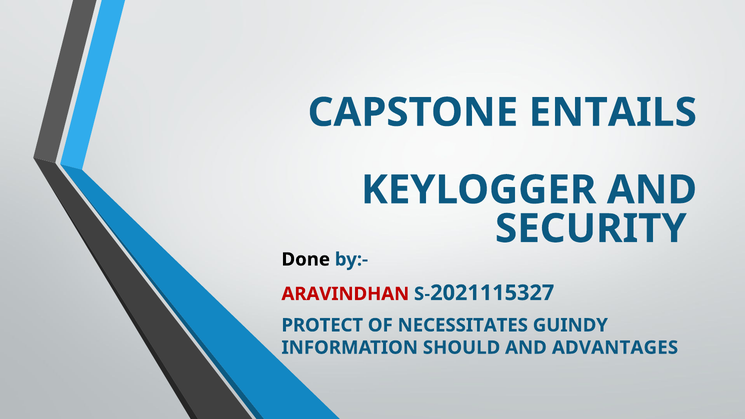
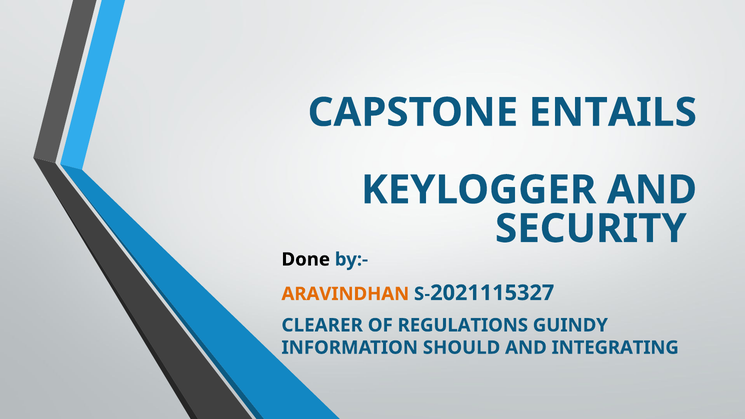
ARAVINDHAN colour: red -> orange (345, 294)
PROTECT: PROTECT -> CLEARER (322, 325)
NECESSITATES: NECESSITATES -> REGULATIONS (463, 325)
ADVANTAGES: ADVANTAGES -> INTEGRATING (615, 348)
